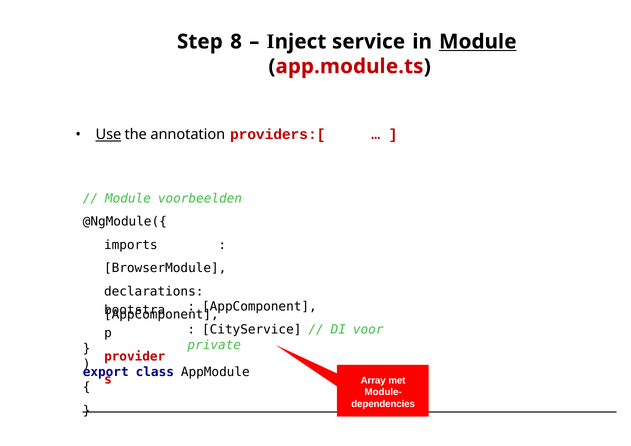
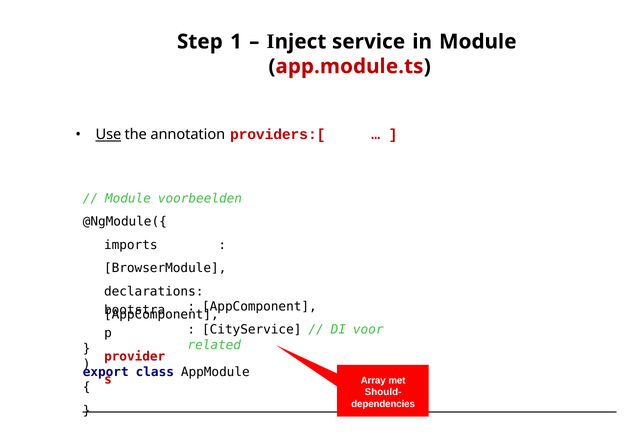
8: 8 -> 1 (236, 42)
Module underline: present -> none (478, 42)
private: private -> related (214, 345)
Module-: Module- -> Should- (383, 392)
